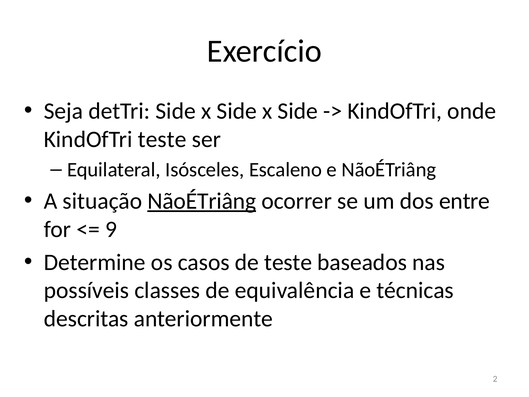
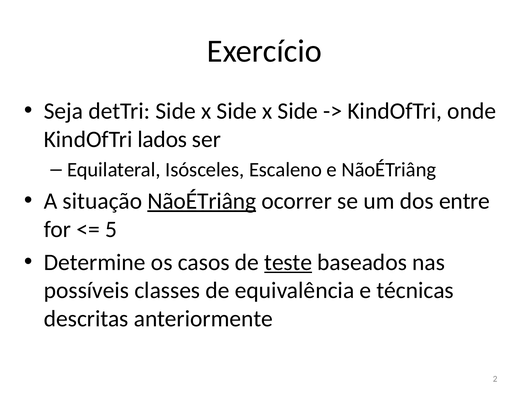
KindOfTri teste: teste -> lados (162, 139)
9: 9 -> 5 (111, 229)
teste underline: none -> present (288, 262)
